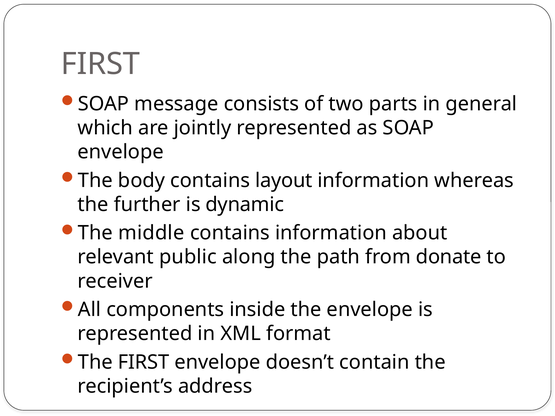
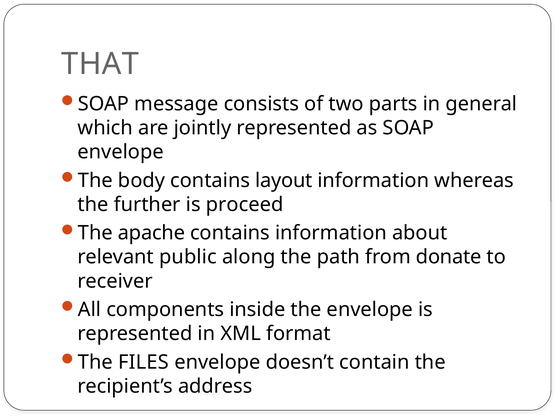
FIRST: FIRST -> THAT (100, 64)
dynamic: dynamic -> proceed (245, 205)
middle: middle -> apache (152, 233)
The FIRST: FIRST -> FILES (143, 362)
